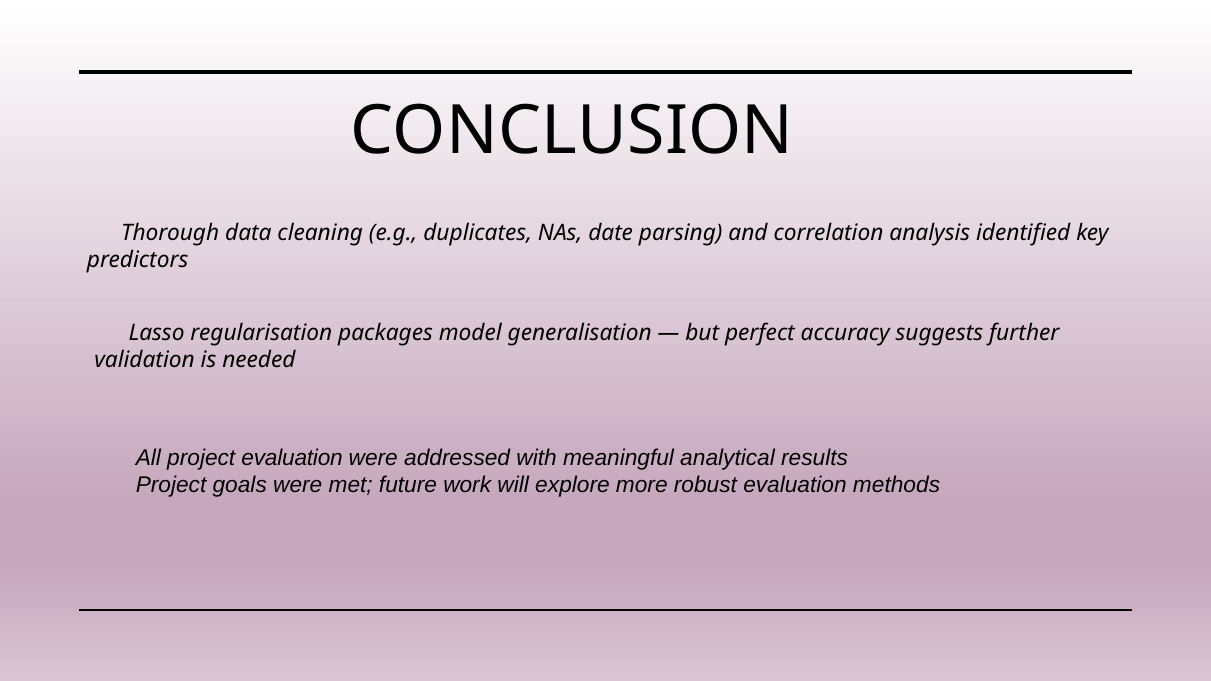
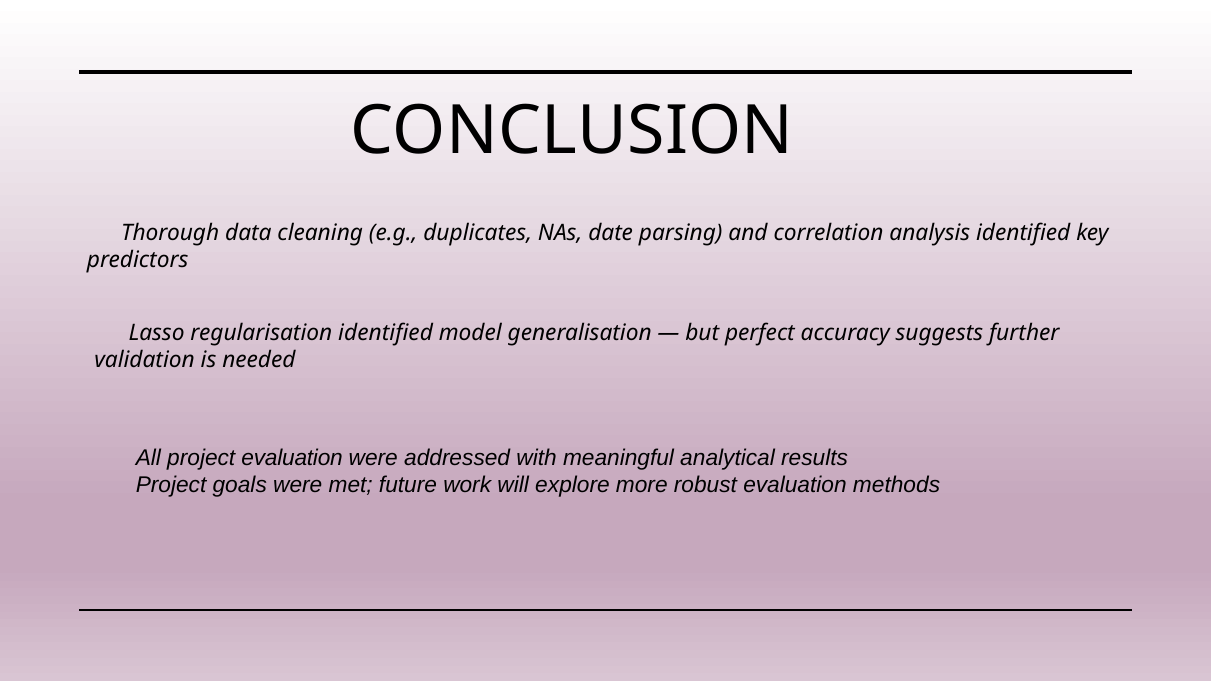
regularisation packages: packages -> identified (386, 333)
